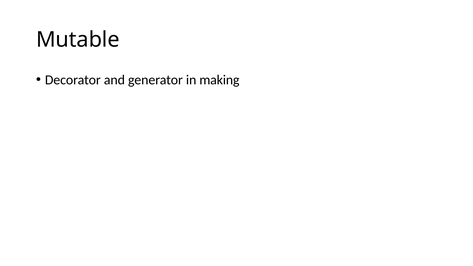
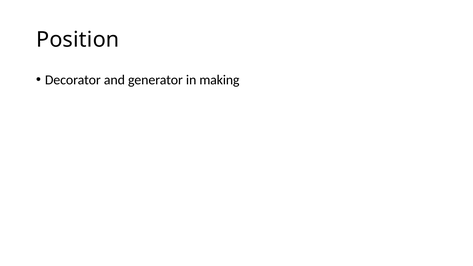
Mutable: Mutable -> Position (78, 40)
